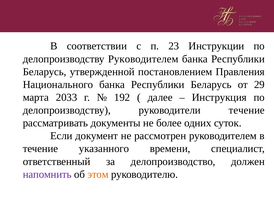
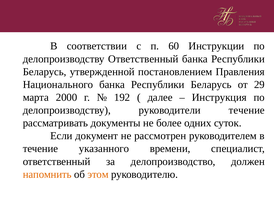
23: 23 -> 60 (174, 46)
делопроизводству Руководителем: Руководителем -> Ответственный (143, 59)
2033: 2033 -> 2000 (67, 97)
напомнить colour: purple -> orange (47, 174)
